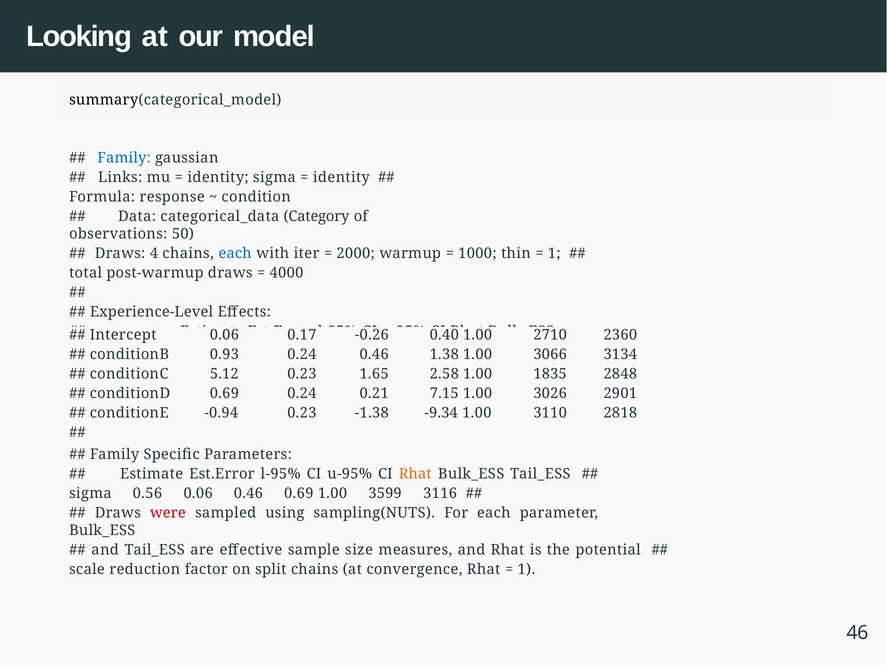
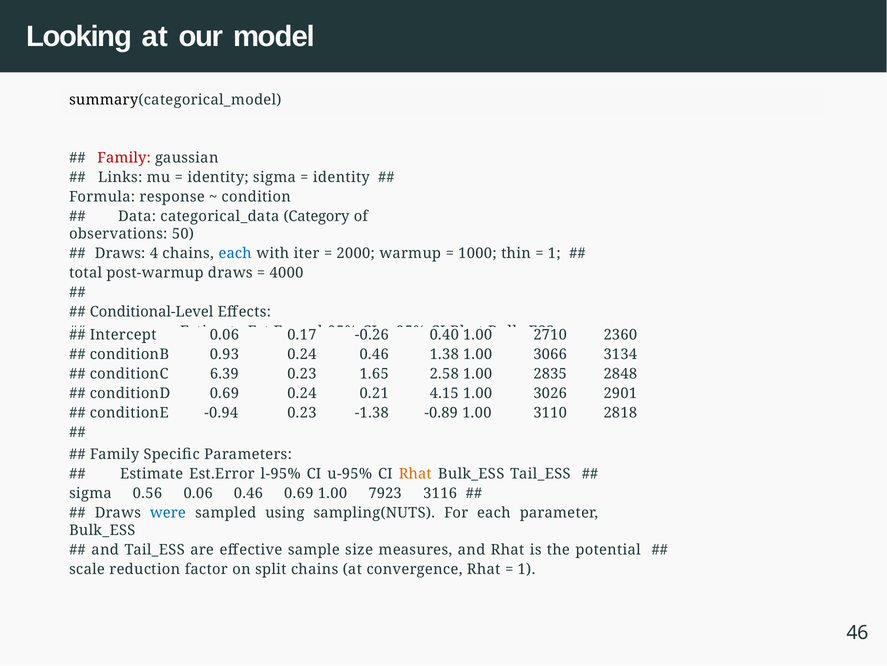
Family colour: blue -> red (124, 158)
Experience-Level: Experience-Level -> Conditional-Level (152, 312)
5.12: 5.12 -> 6.39 (224, 374)
1835: 1835 -> 2835 (550, 374)
7.15: 7.15 -> 4.15 (444, 393)
-9.34: -9.34 -> -0.89 (441, 413)
3599: 3599 -> 7923 (385, 493)
were colour: red -> blue (168, 513)
